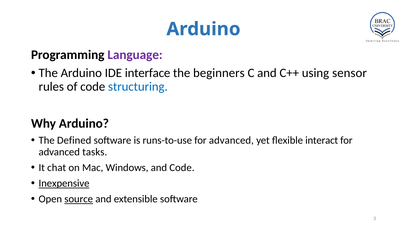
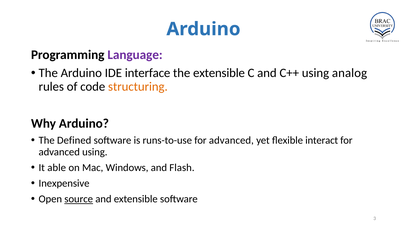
the beginners: beginners -> extensible (219, 73)
sensor: sensor -> analog (350, 73)
structuring colour: blue -> orange (138, 87)
advanced tasks: tasks -> using (95, 152)
chat: chat -> able (57, 168)
and Code: Code -> Flash (182, 168)
Inexpensive underline: present -> none (64, 183)
